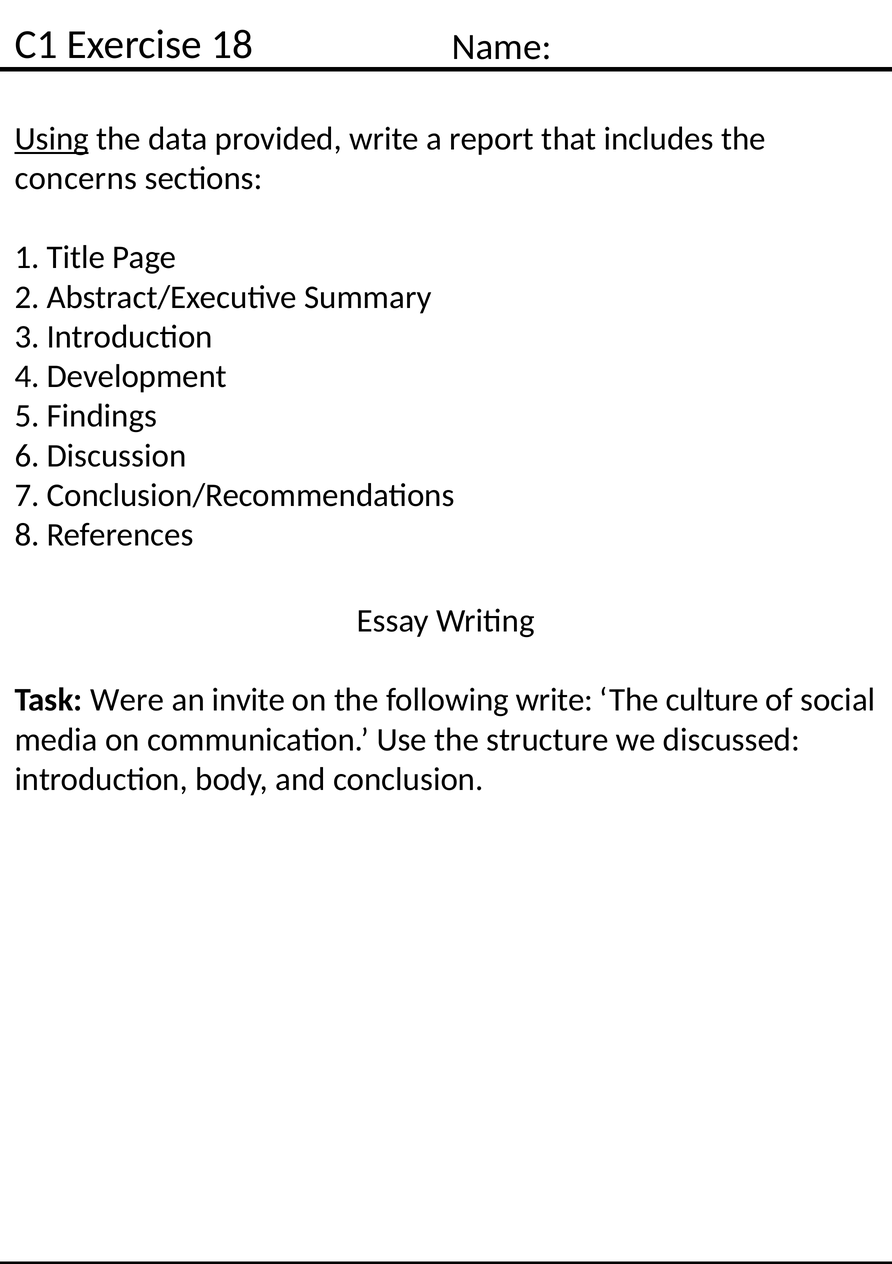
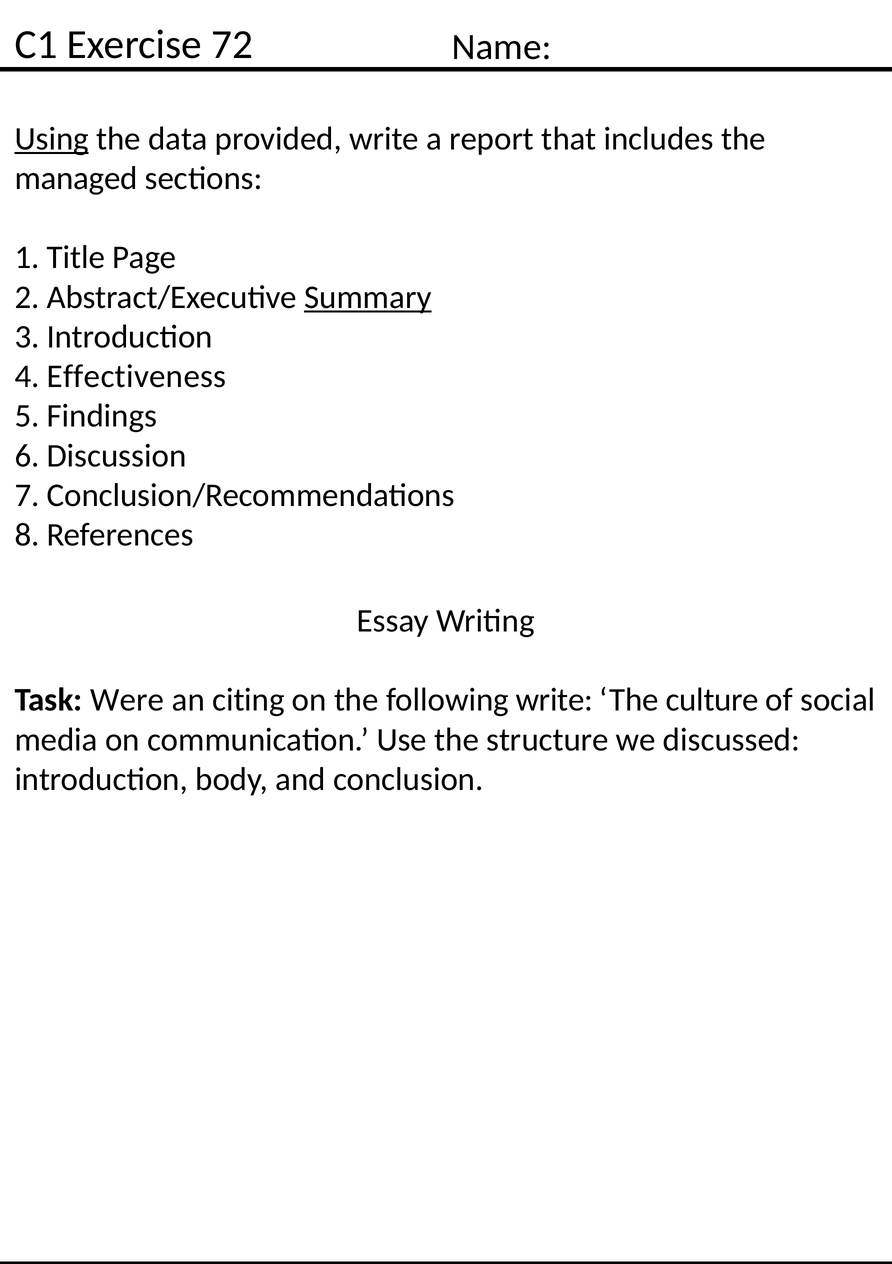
18: 18 -> 72 (232, 44)
concerns: concerns -> managed (76, 178)
Summary underline: none -> present (368, 297)
Development: Development -> Effectiveness (137, 376)
invite: invite -> citing (248, 700)
